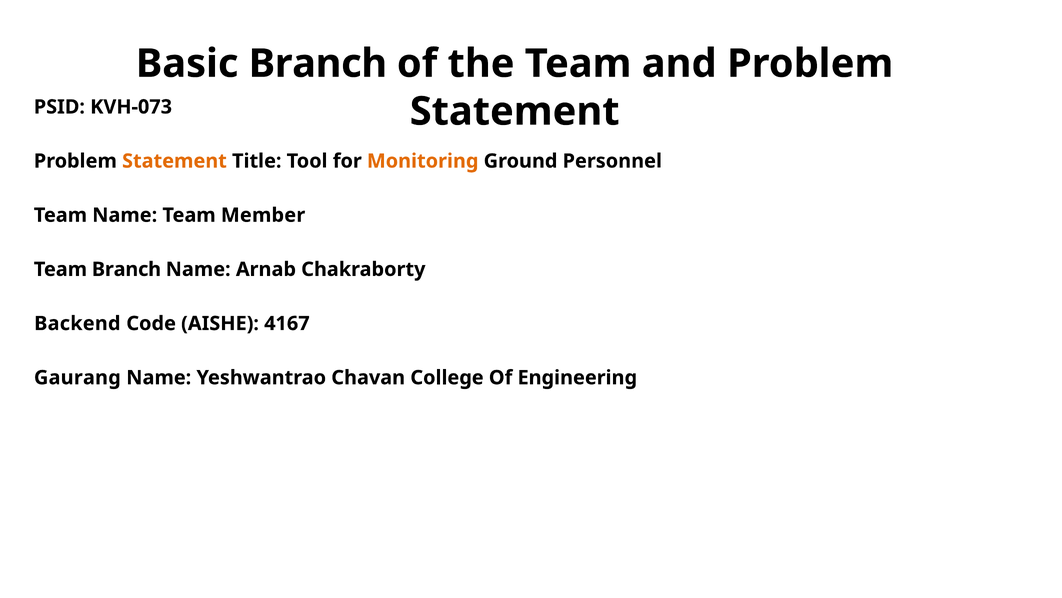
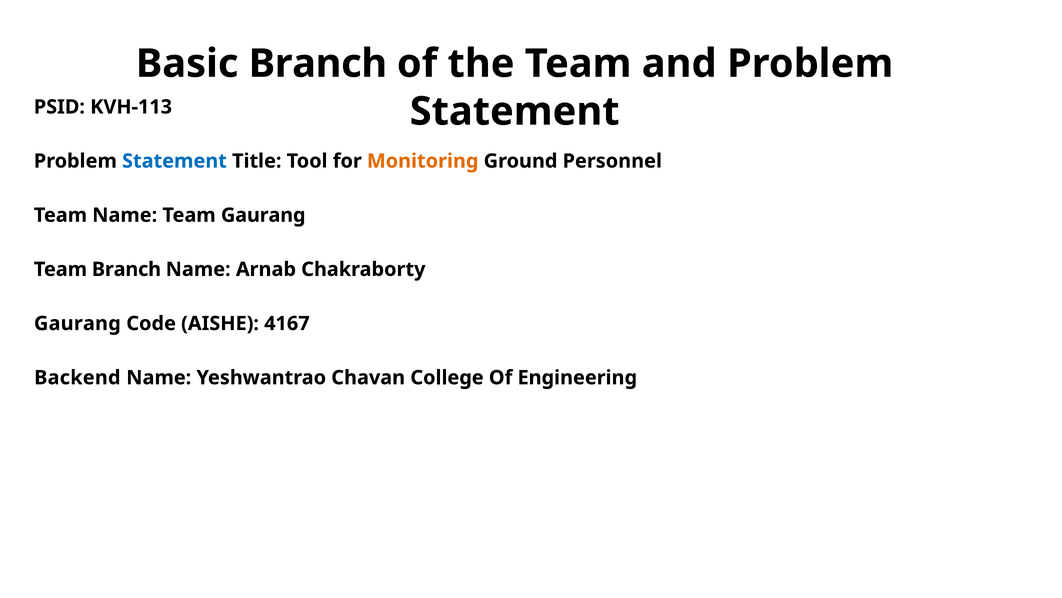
KVH-073: KVH-073 -> KVH-113 (131, 107)
Statement colour: orange -> blue (174, 161)
Team Member: Member -> Gaurang (263, 215)
Backend: Backend -> Gaurang (77, 323)
Gaurang: Gaurang -> Backend (77, 377)
